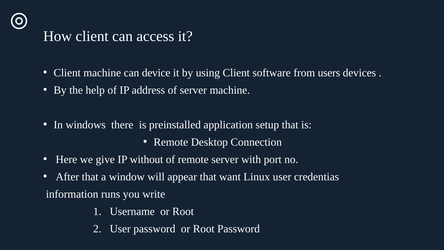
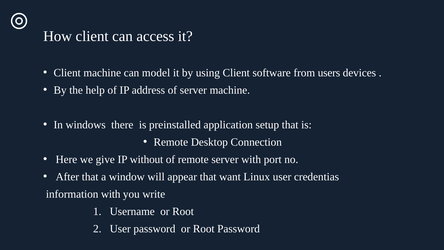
device: device -> model (156, 73)
information runs: runs -> with (111, 194)
